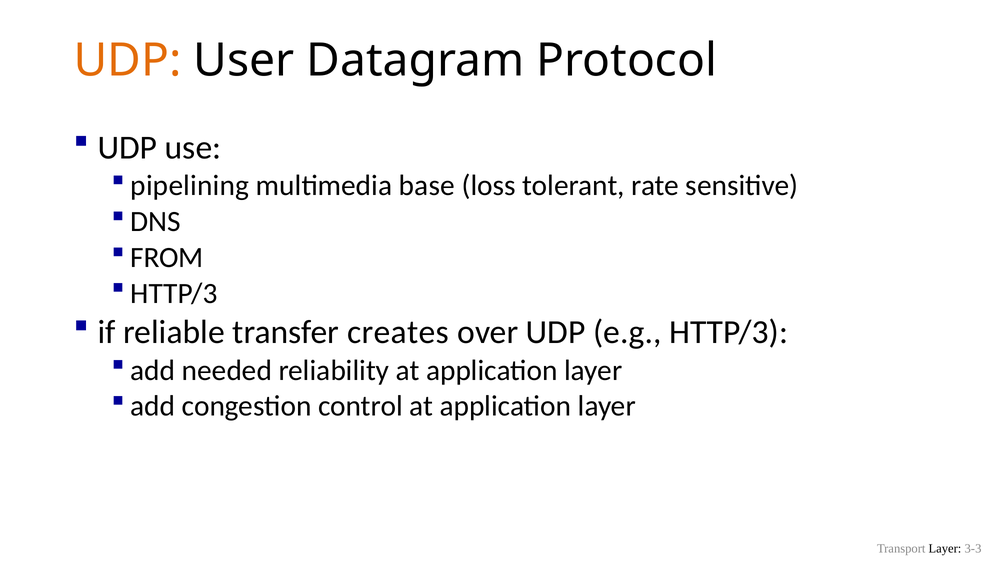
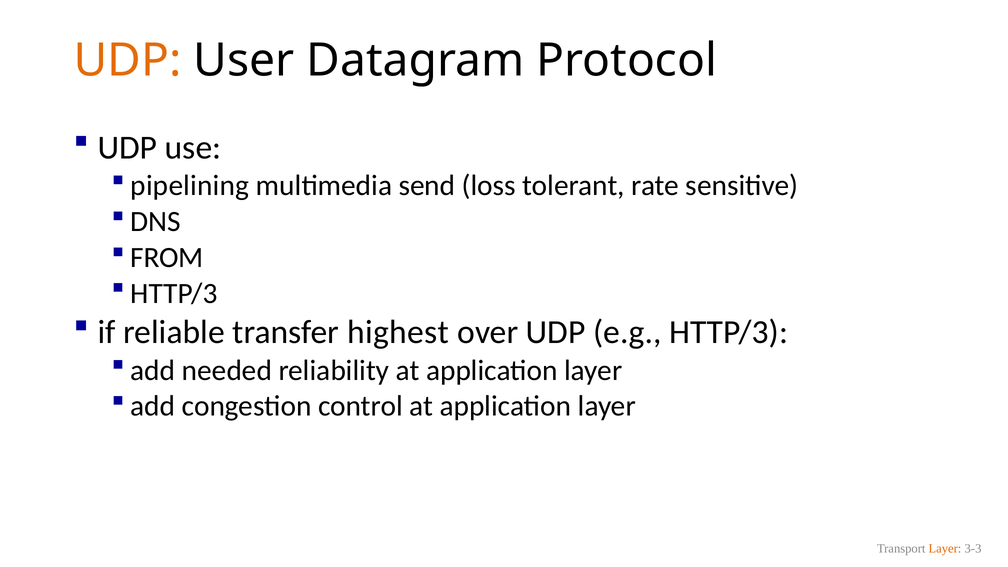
base: base -> send (427, 186)
creates: creates -> highest (398, 332)
Layer colour: black -> orange (945, 549)
